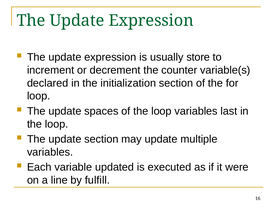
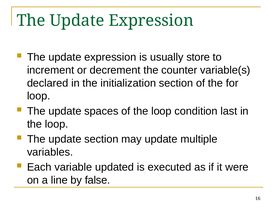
loop variables: variables -> condition (196, 111)
fulfill: fulfill -> false (98, 180)
